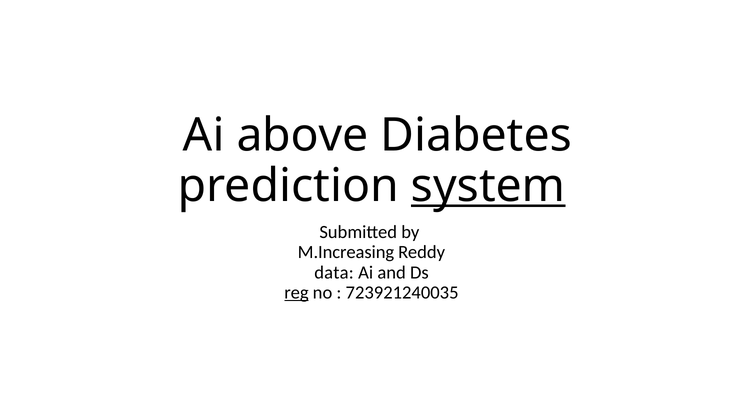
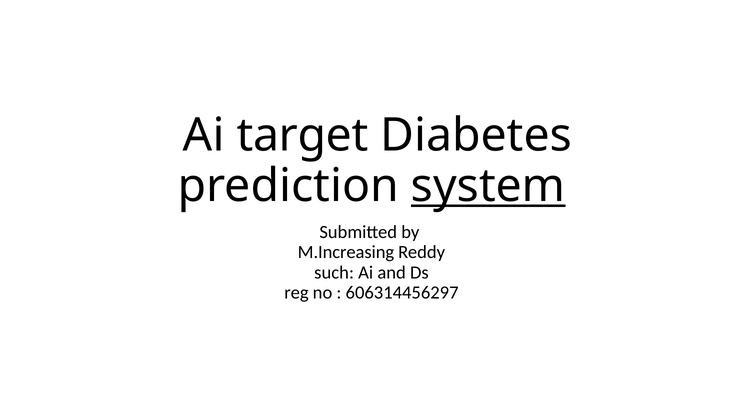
above: above -> target (303, 136)
data: data -> such (334, 272)
reg underline: present -> none (296, 292)
723921240035: 723921240035 -> 606314456297 (402, 292)
